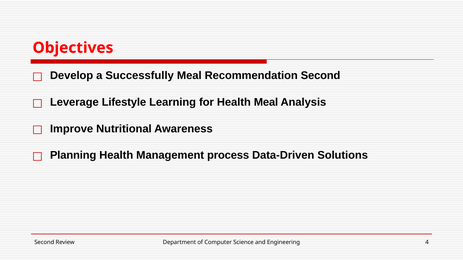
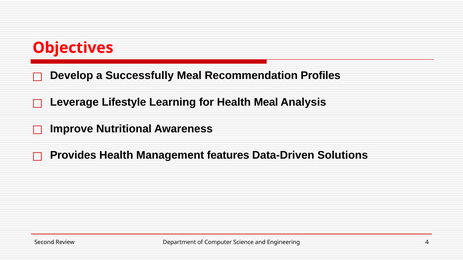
Recommendation Second: Second -> Profiles (321, 76)
Planning: Planning -> Provides (73, 156)
process: process -> features (228, 156)
